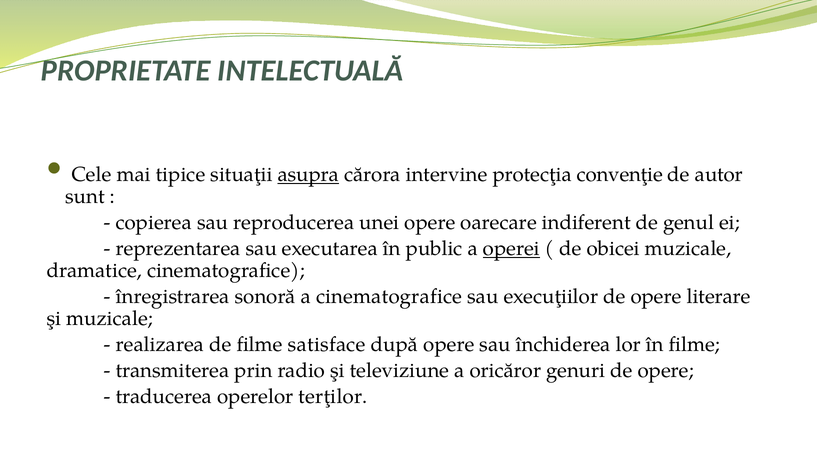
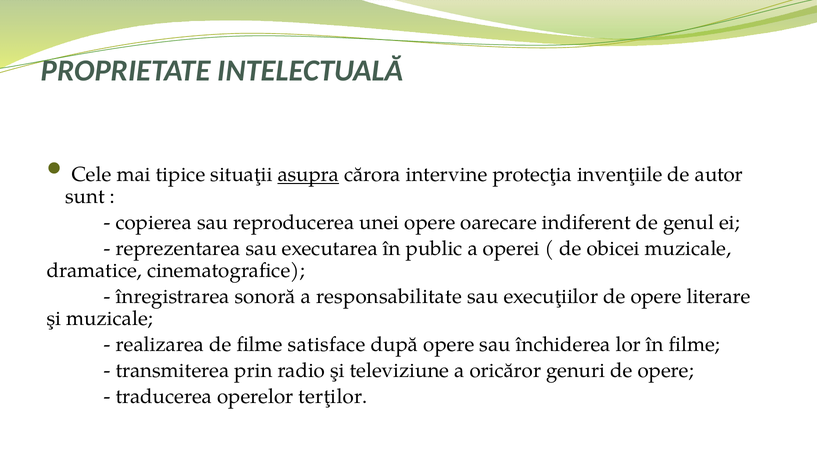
convenţie: convenţie -> invenţiile (620, 175)
operei underline: present -> none (511, 249)
a cinematografice: cinematografice -> responsabilitate (389, 297)
